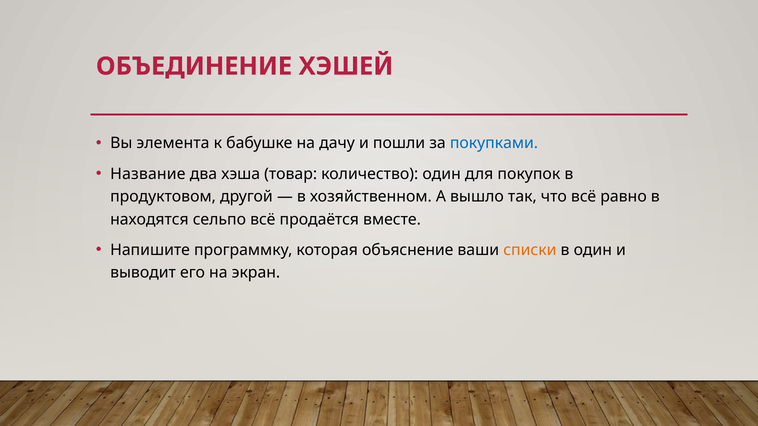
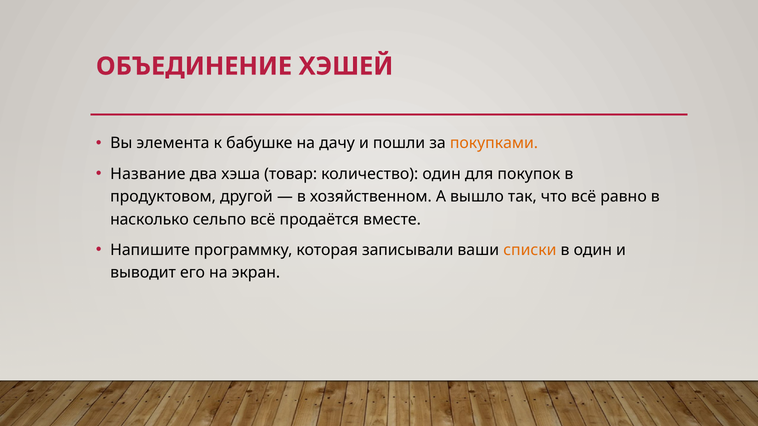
покупками colour: blue -> orange (494, 143)
находятся: находятся -> насколько (149, 220)
объяснение: объяснение -> записывали (408, 250)
